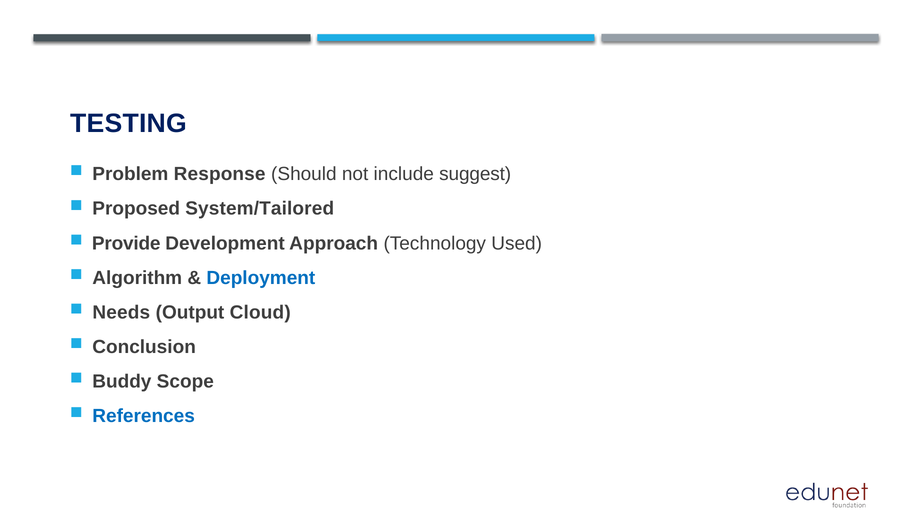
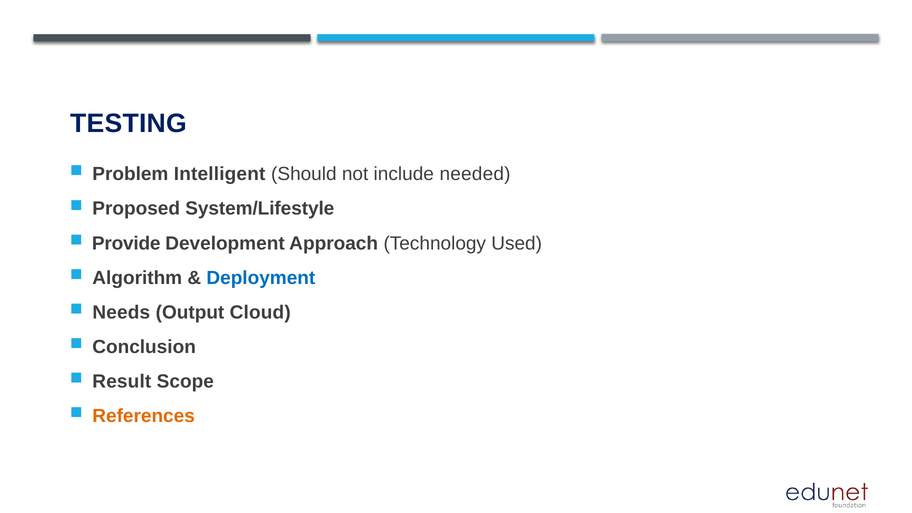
Response: Response -> Intelligent (220, 174)
suggest: suggest -> needed (475, 174)
System/Tailored: System/Tailored -> System/Lifestyle (260, 209)
Buddy: Buddy -> Result (122, 382)
References colour: blue -> orange (144, 416)
